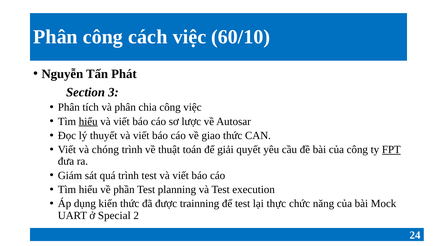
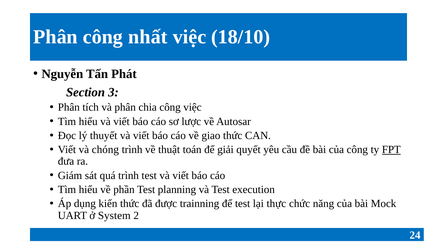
cách: cách -> nhất (148, 37)
60/10: 60/10 -> 18/10 (241, 37)
hiểu underline: present -> none (88, 121)
Special: Special -> System (114, 215)
